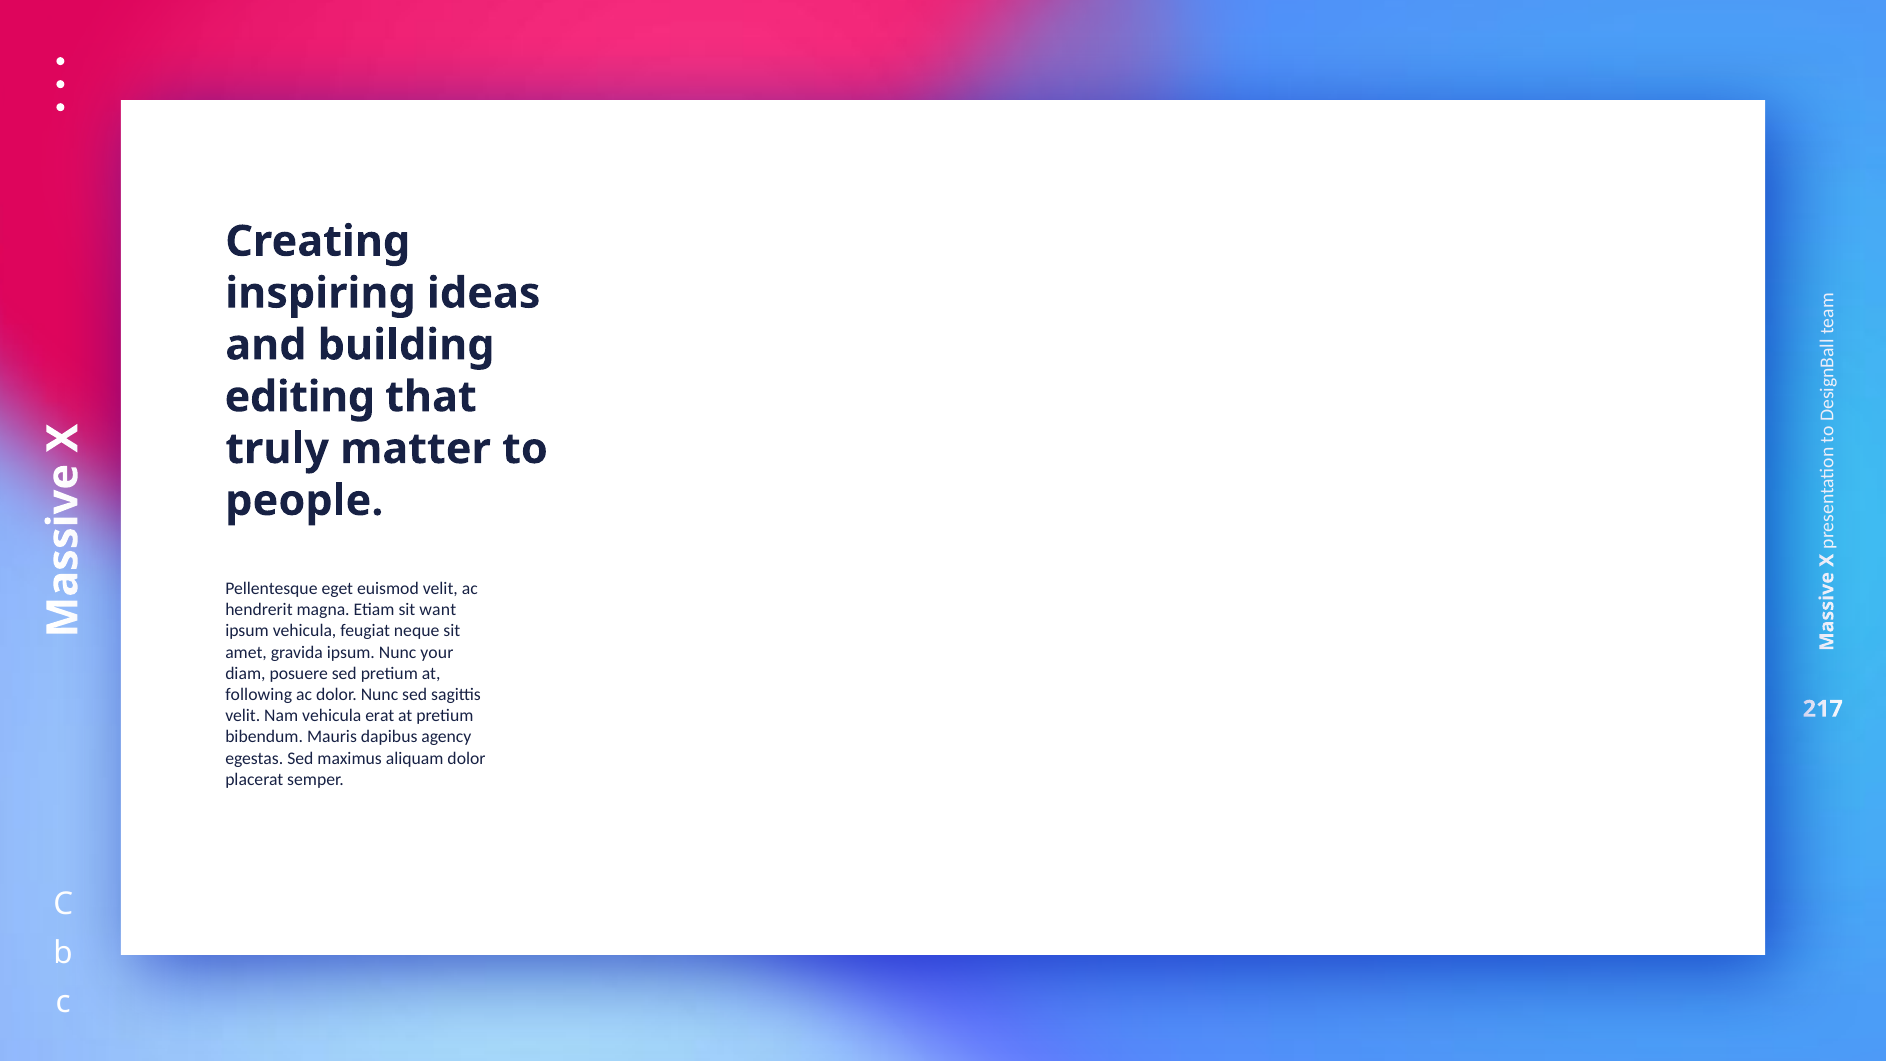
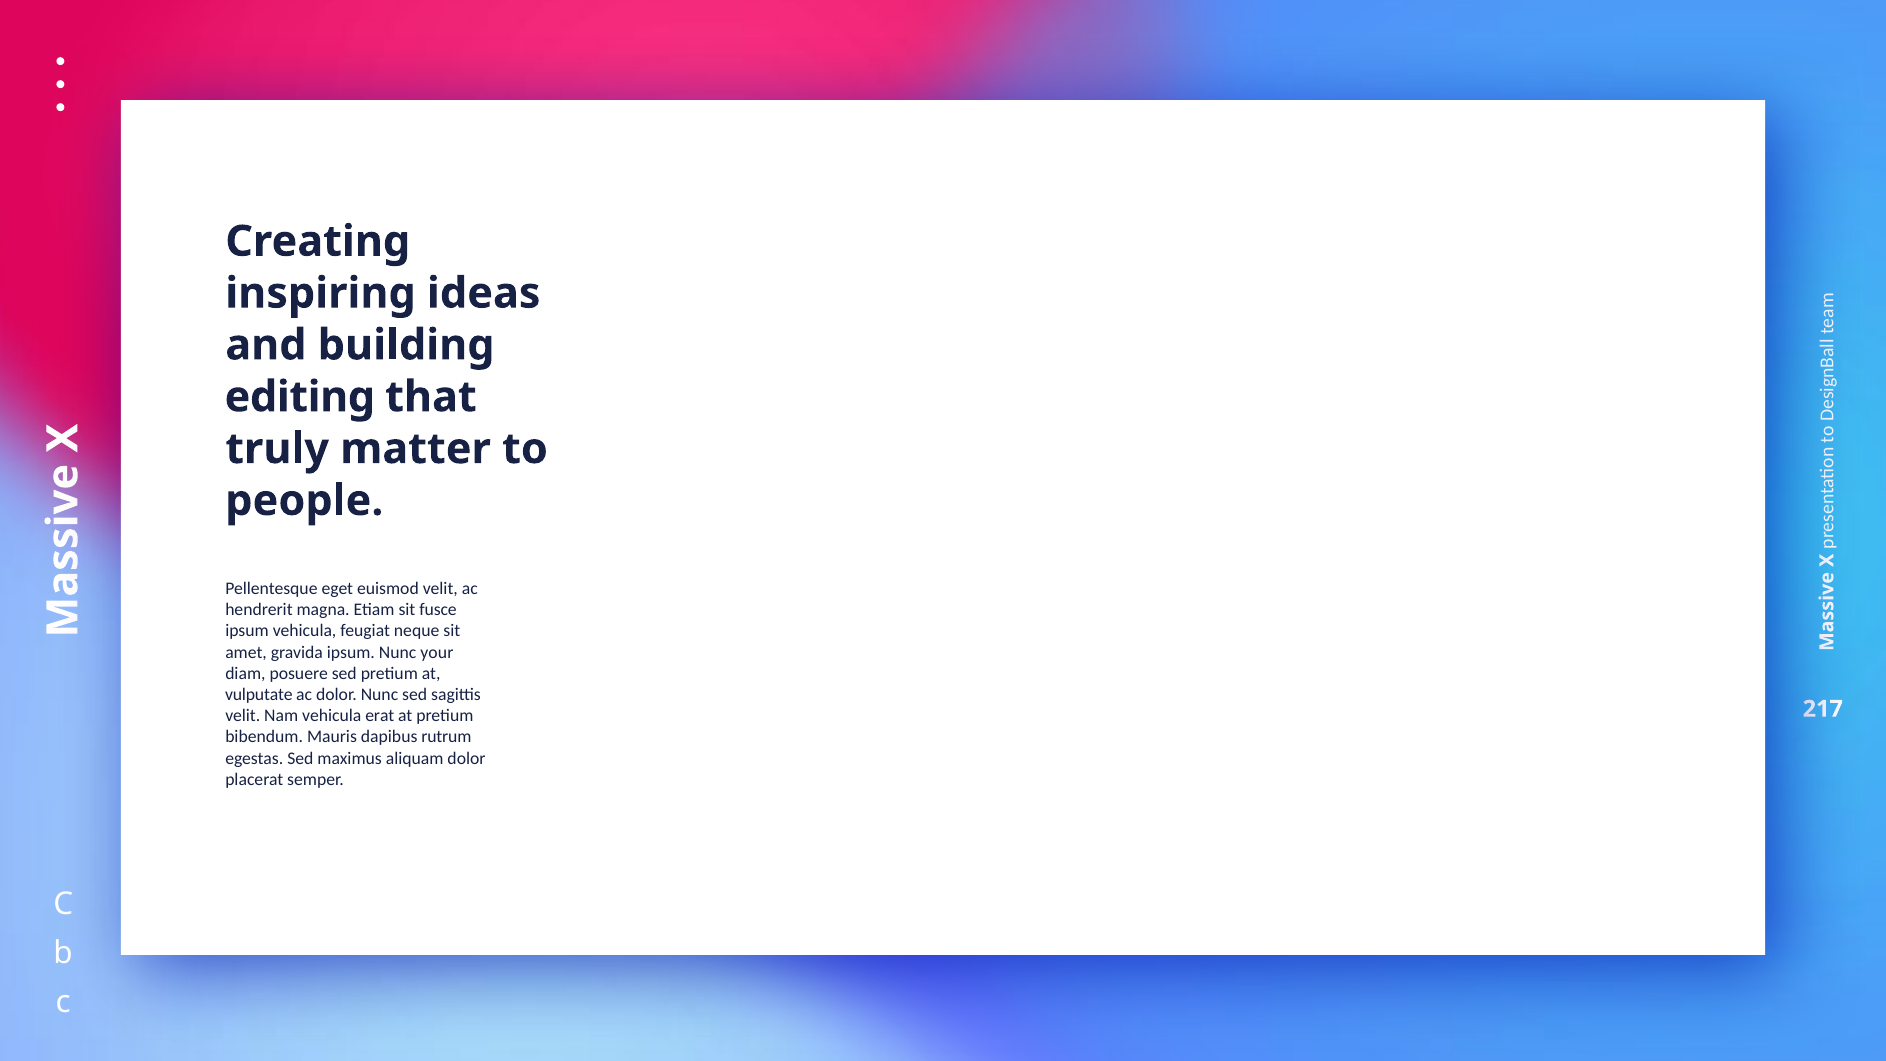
want: want -> fusce (438, 610)
following: following -> vulputate (259, 694)
agency: agency -> rutrum (446, 737)
